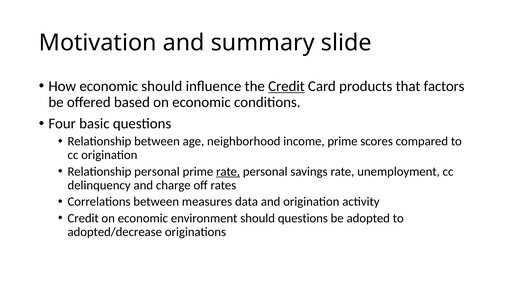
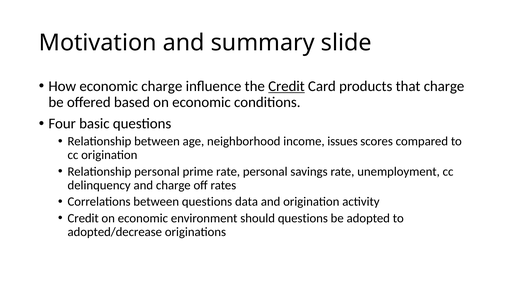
economic should: should -> charge (162, 86)
that factors: factors -> charge (444, 86)
income prime: prime -> issues (343, 141)
rate underline: present -> none (228, 171)
between measures: measures -> questions (207, 202)
